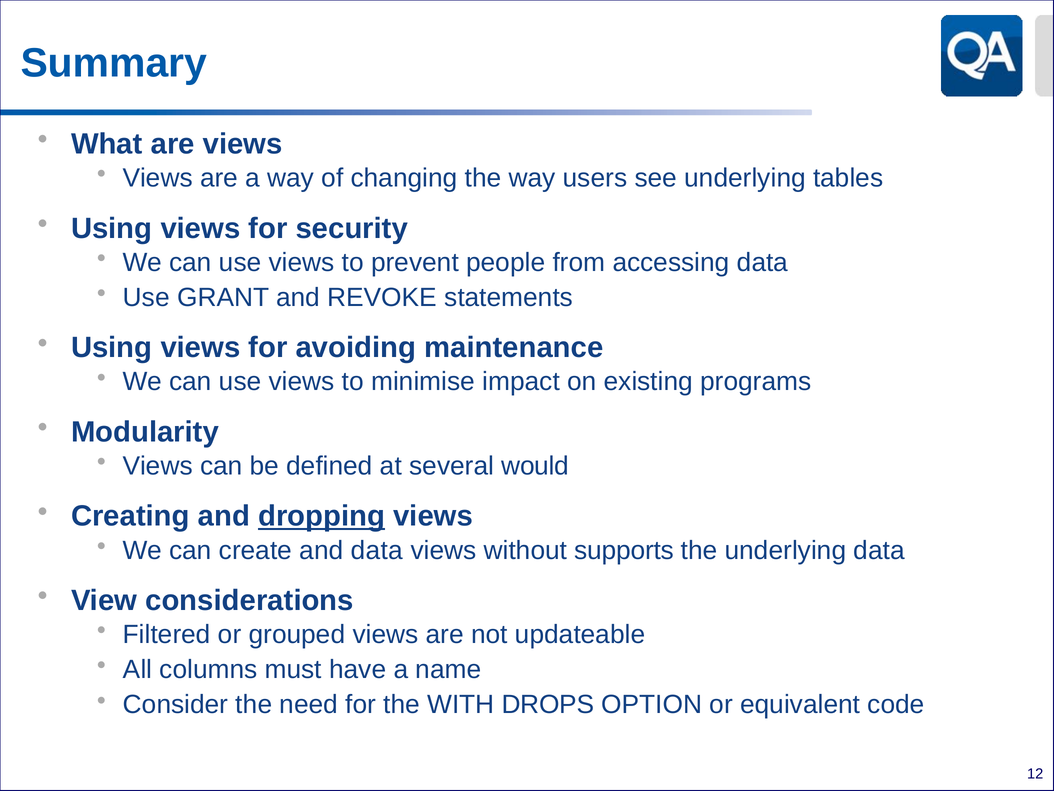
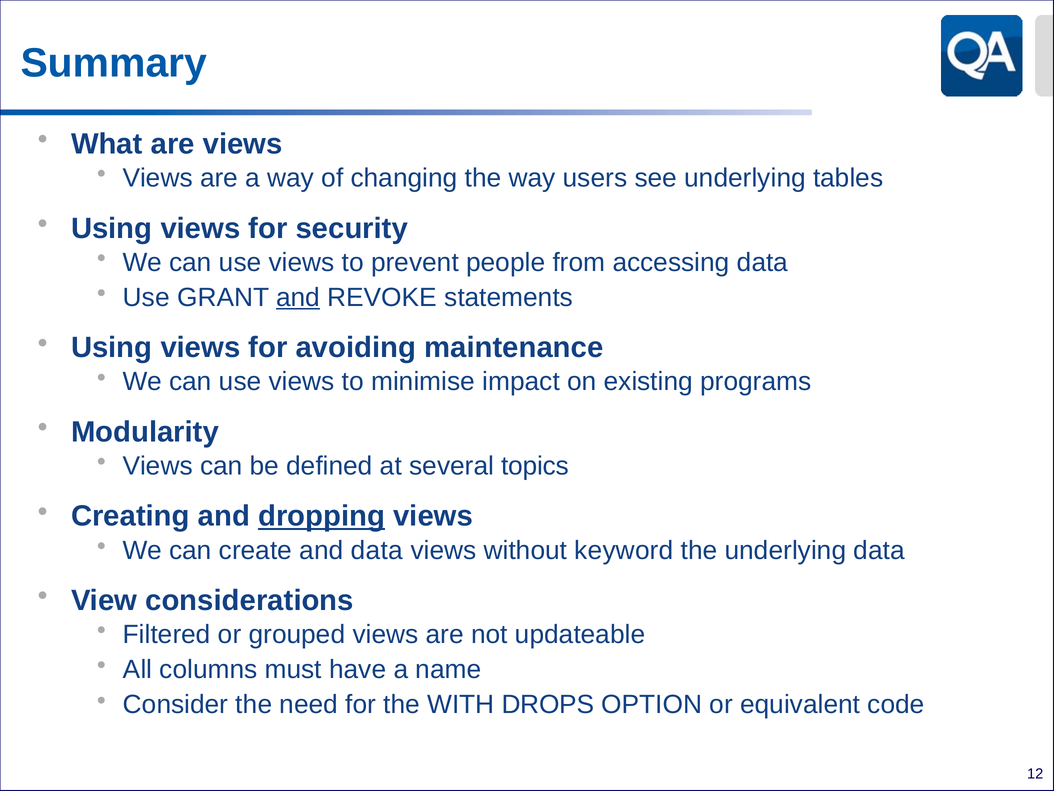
and underline: none -> present (298, 297)
would: would -> topics (535, 466)
supports: supports -> keyword (624, 550)
